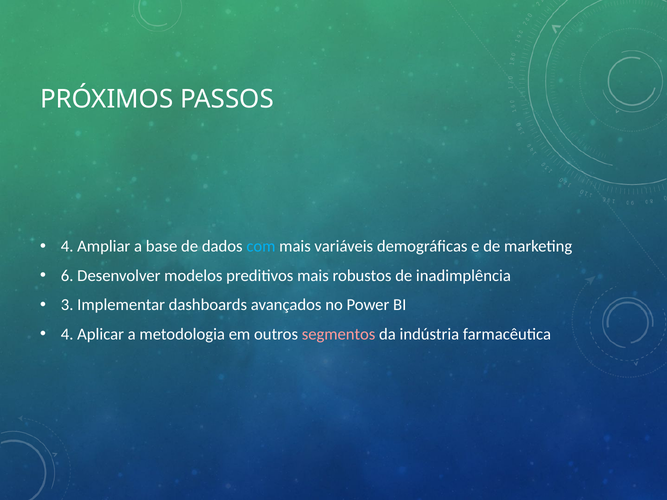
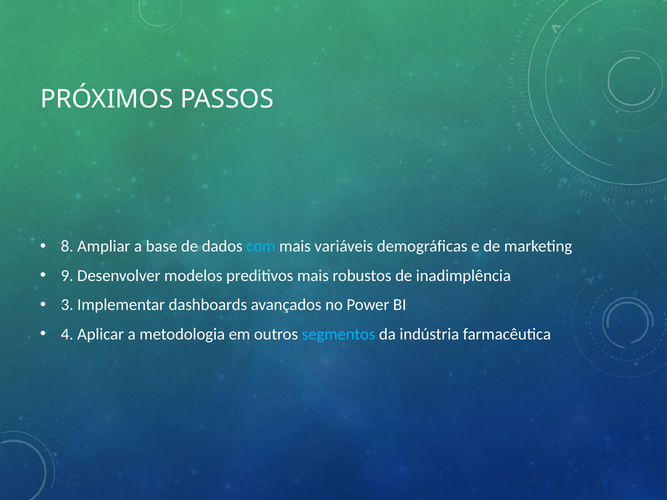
4: 4 -> 8 (67, 247)
6: 6 -> 9 (67, 276)
segmentos colour: pink -> light blue (339, 334)
